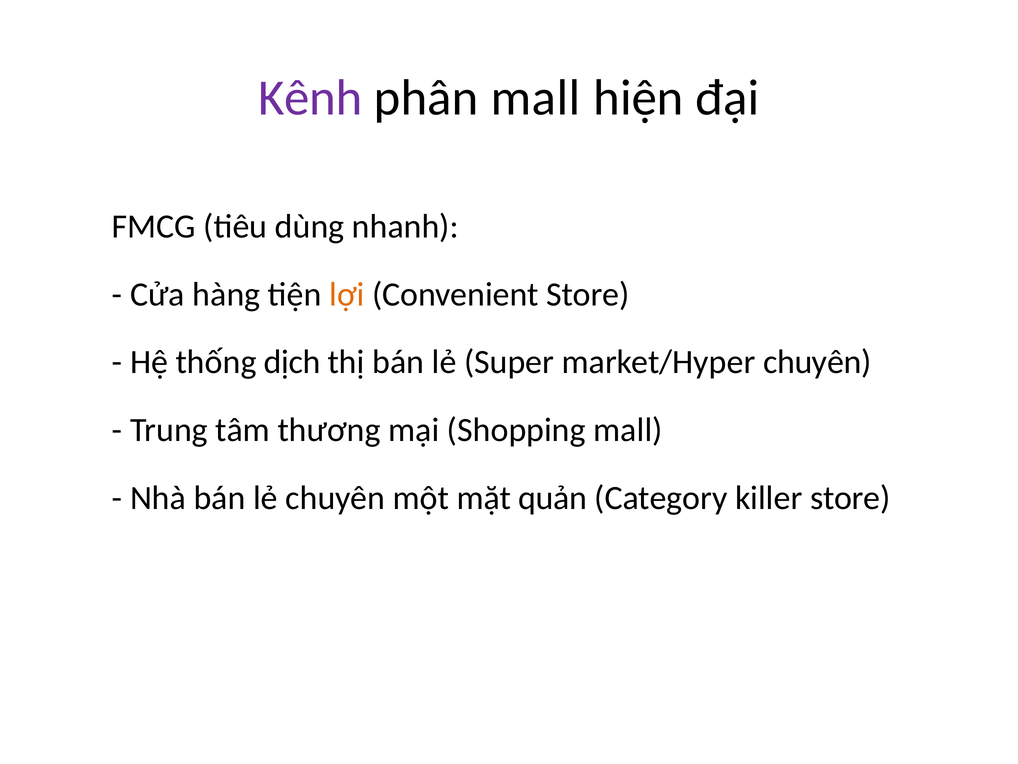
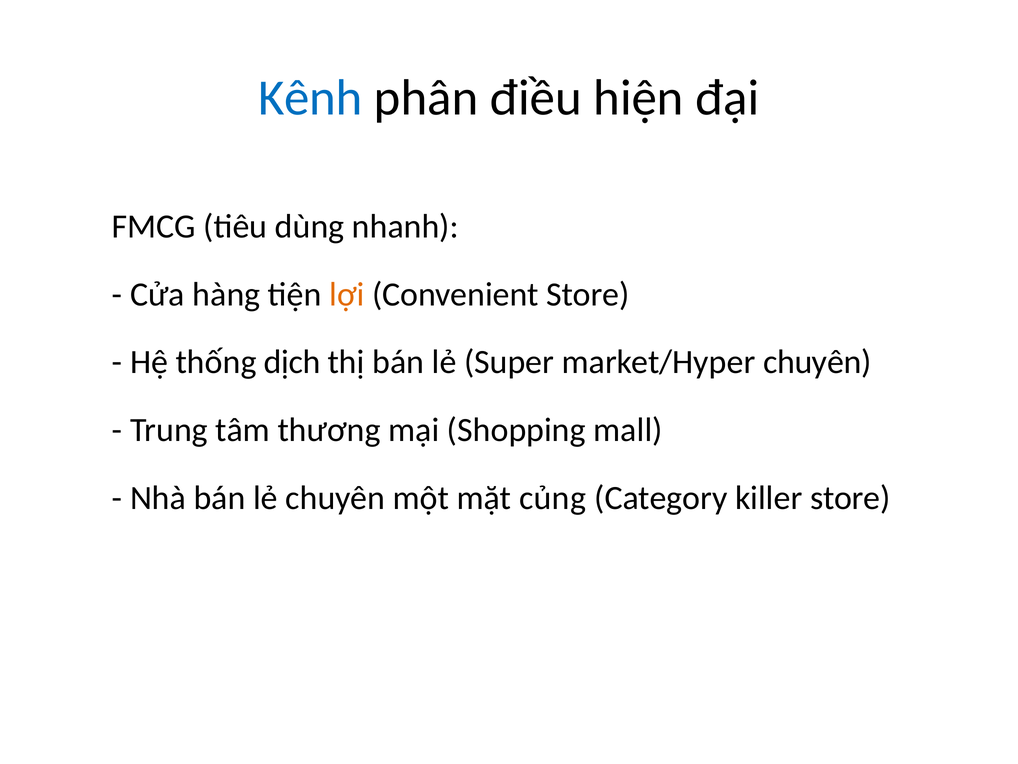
Kênh colour: purple -> blue (310, 98)
phân mall: mall -> điều (536, 98)
quản: quản -> củng (552, 498)
